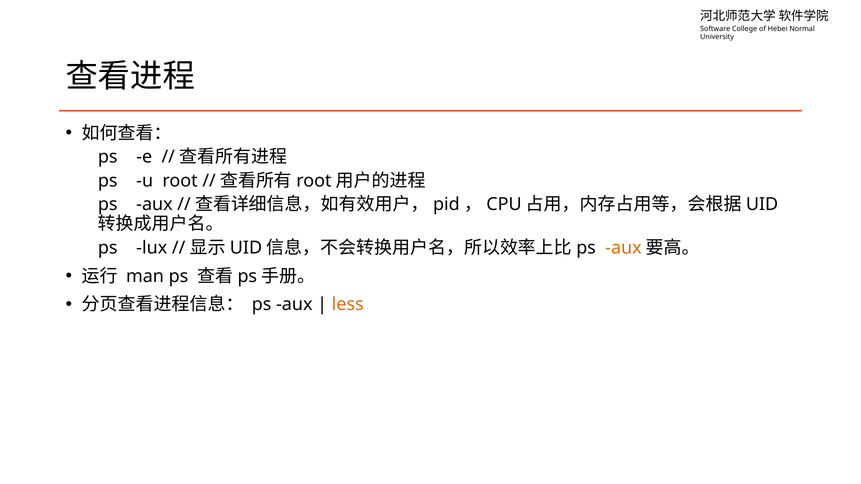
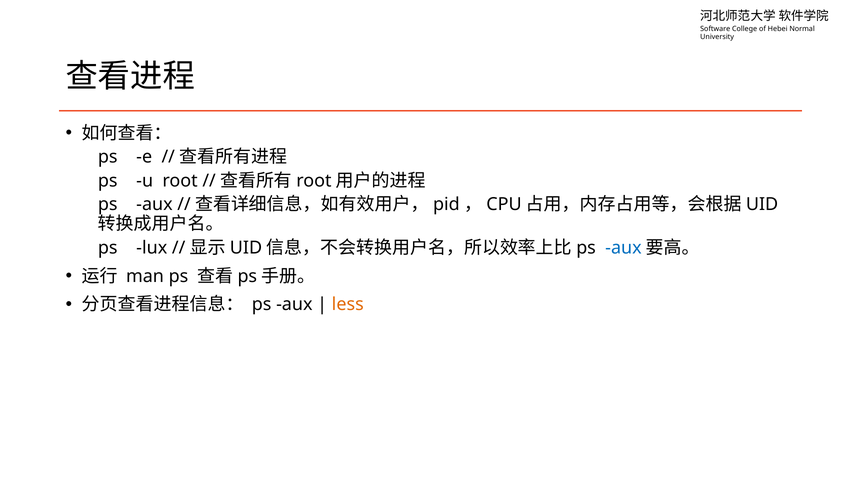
aux colour: orange -> blue (623, 248)
